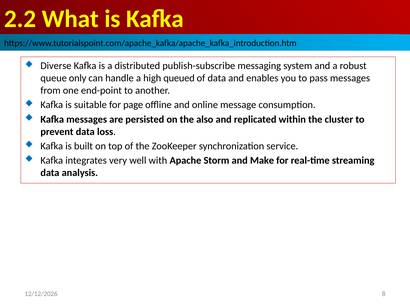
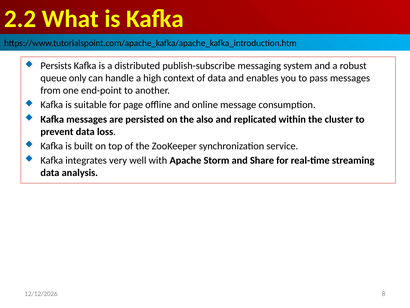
Diverse: Diverse -> Persists (56, 66)
queued: queued -> context (179, 78)
Make: Make -> Share (262, 160)
